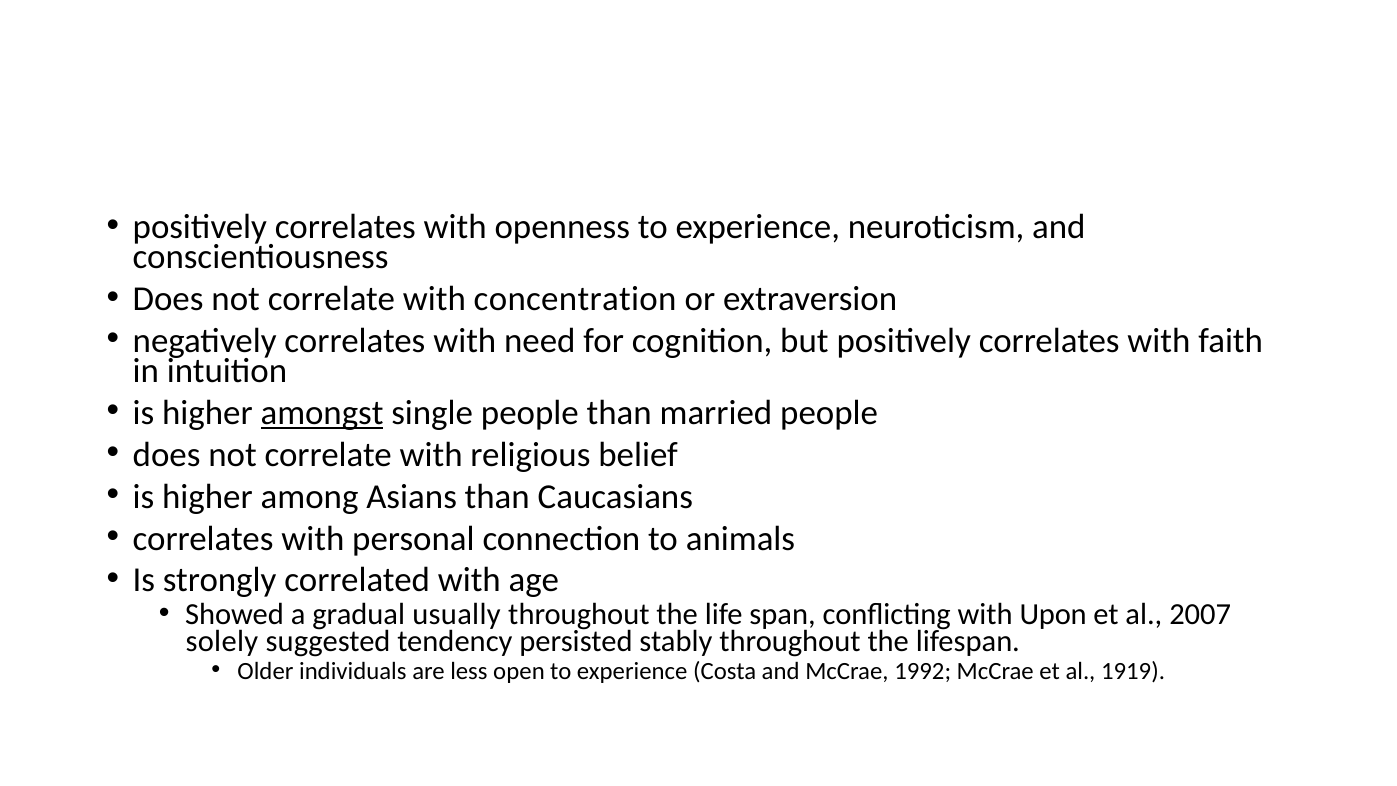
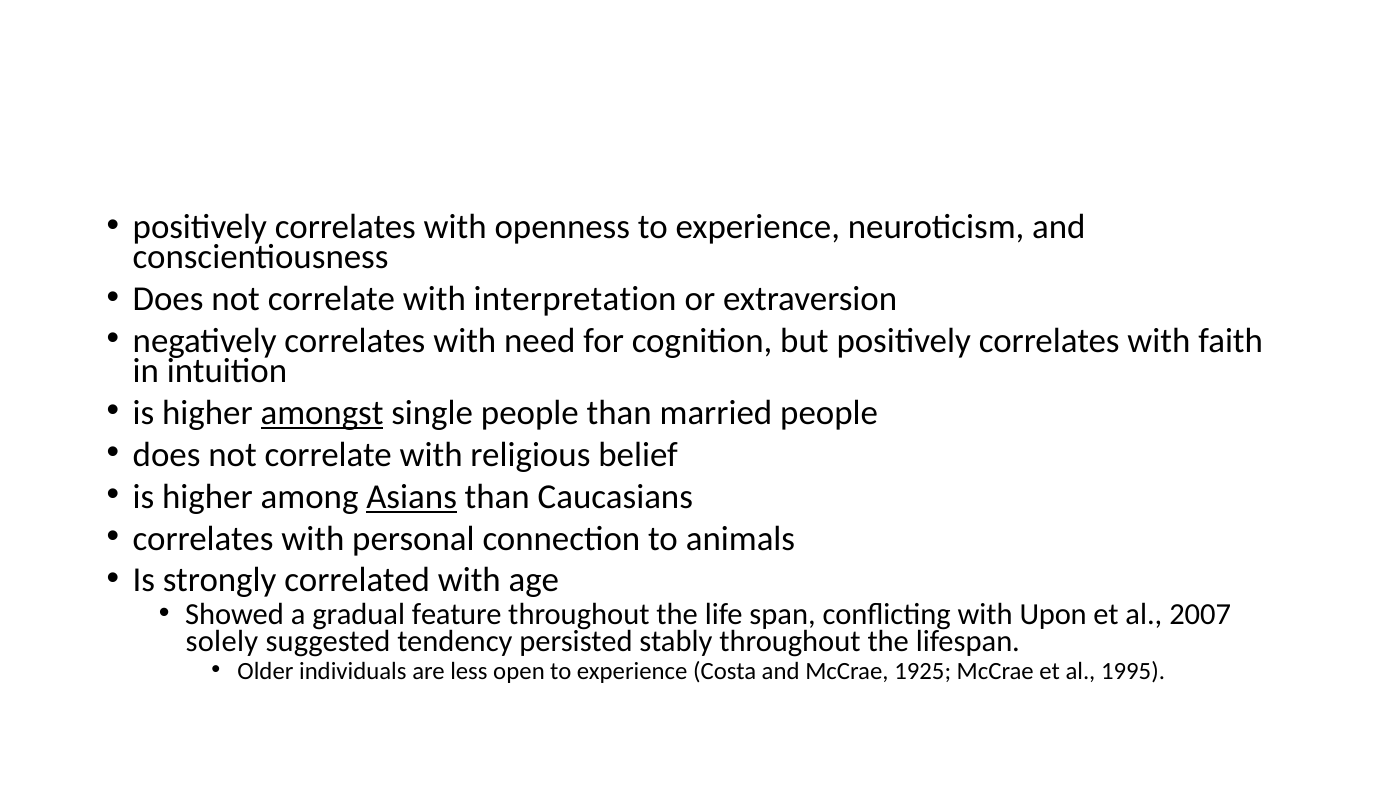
concentration: concentration -> interpretation (575, 299)
Asians underline: none -> present (412, 497)
usually: usually -> feature (457, 615)
1992: 1992 -> 1925 (923, 671)
1919: 1919 -> 1995 (1133, 671)
